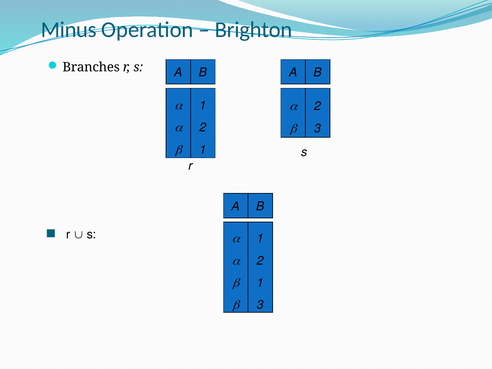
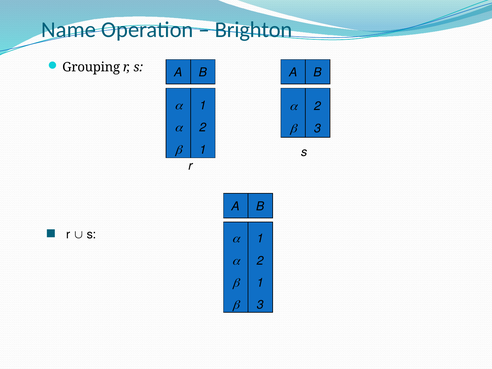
Minus: Minus -> Name (69, 30)
Branches: Branches -> Grouping (91, 67)
